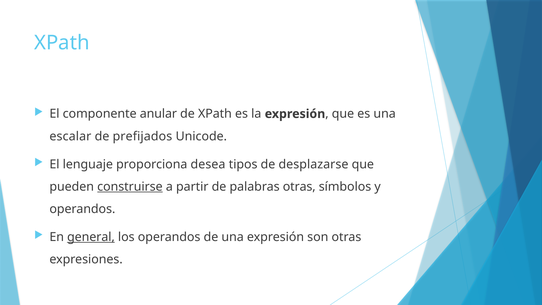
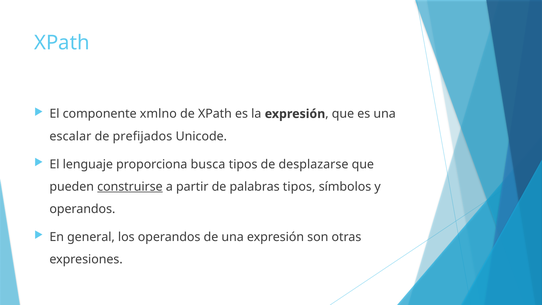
anular: anular -> xmlno (158, 114)
desea: desea -> busca (208, 164)
palabras otras: otras -> tipos (299, 187)
general underline: present -> none (91, 237)
